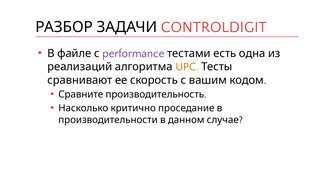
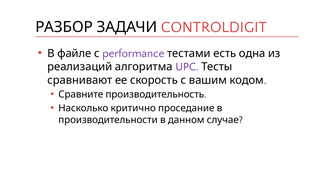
UPC colour: orange -> purple (187, 67)
